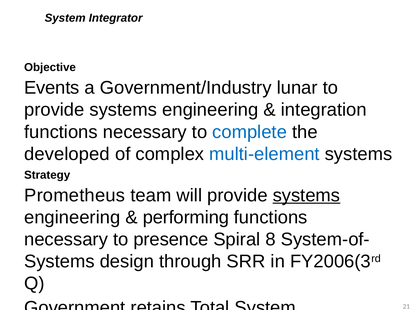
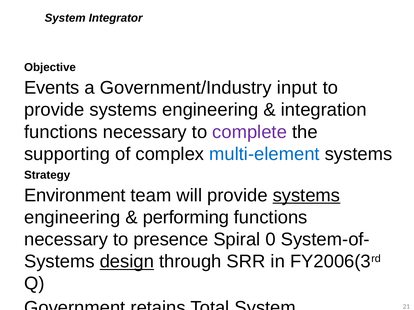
lunar: lunar -> input (297, 88)
complete colour: blue -> purple (250, 132)
developed: developed -> supporting (67, 154)
Prometheus: Prometheus -> Environment (75, 196)
8: 8 -> 0 (271, 240)
design underline: none -> present (127, 262)
